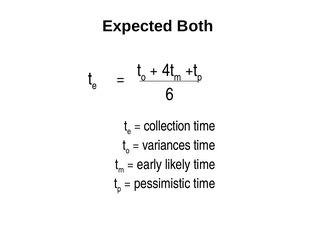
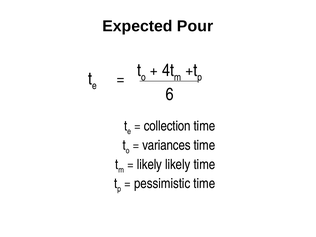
Both: Both -> Pour (195, 26)
early: early -> likely (149, 164)
